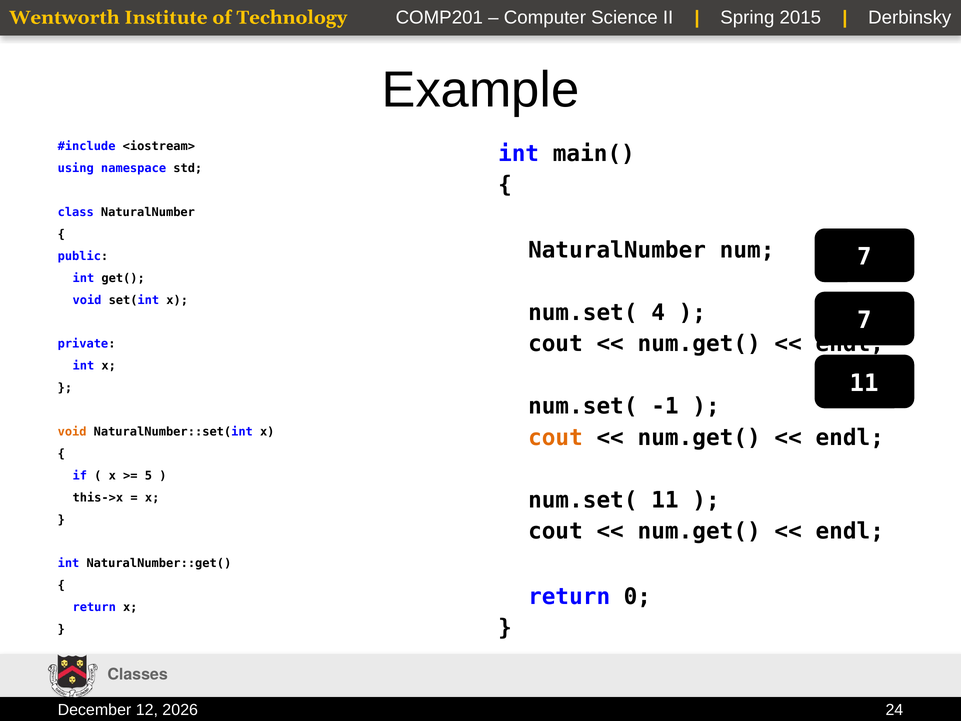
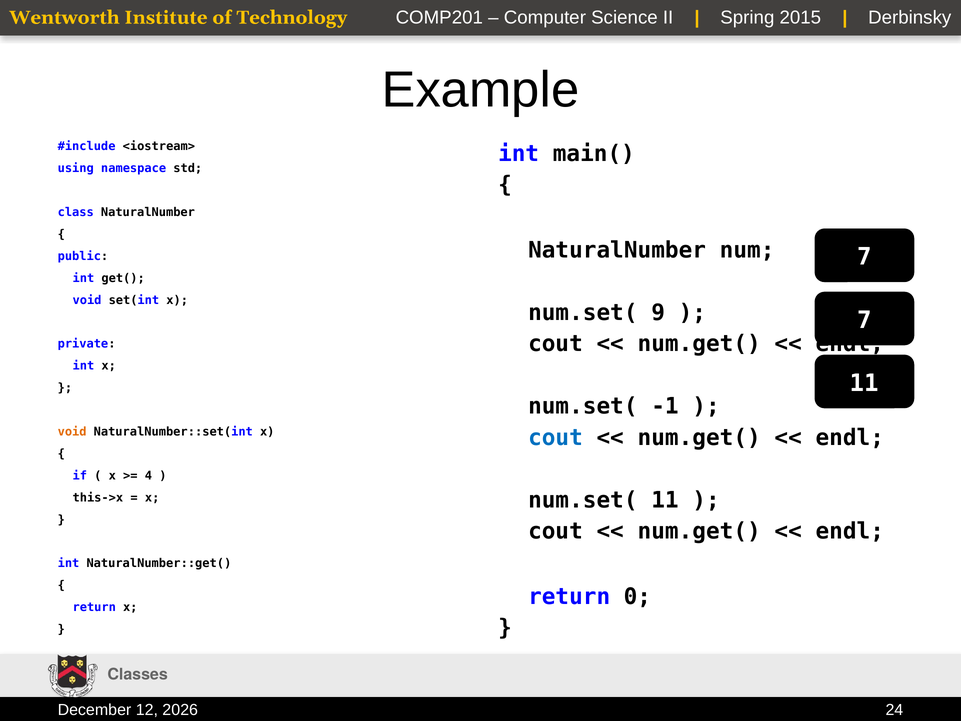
4: 4 -> 9 (658, 312)
cout colour: orange -> blue (555, 437)
5: 5 -> 4 (148, 476)
